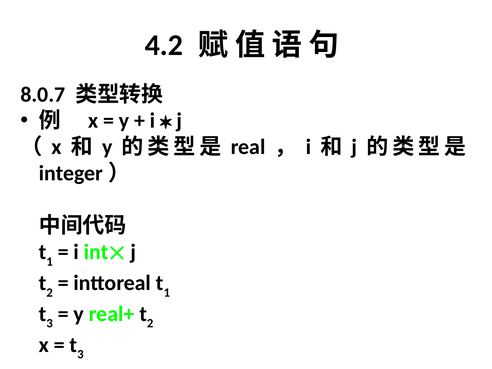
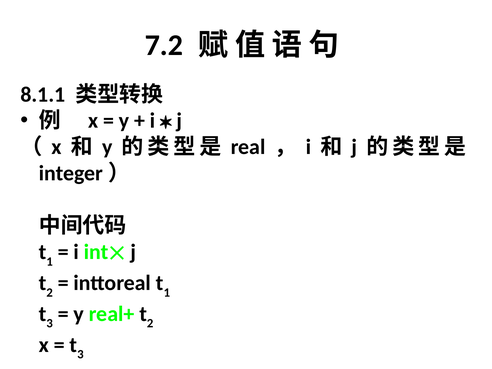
4.2: 4.2 -> 7.2 (164, 45)
8.0.7: 8.0.7 -> 8.1.1 (43, 94)
